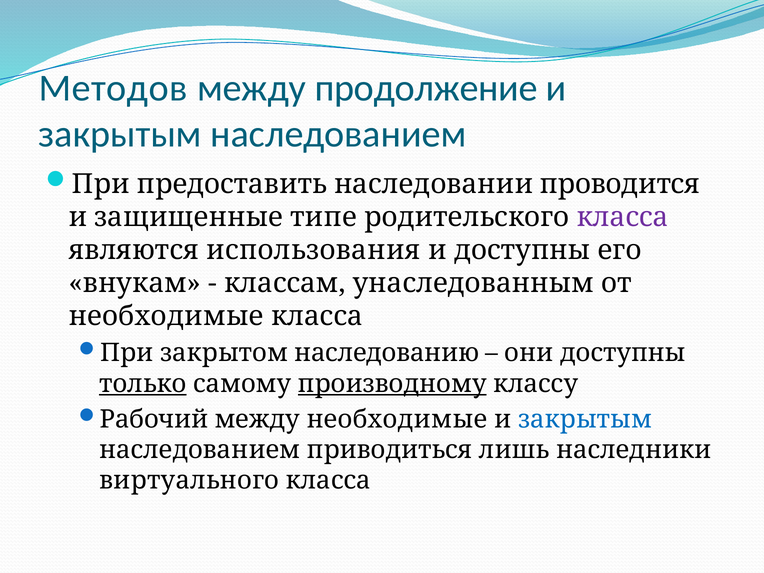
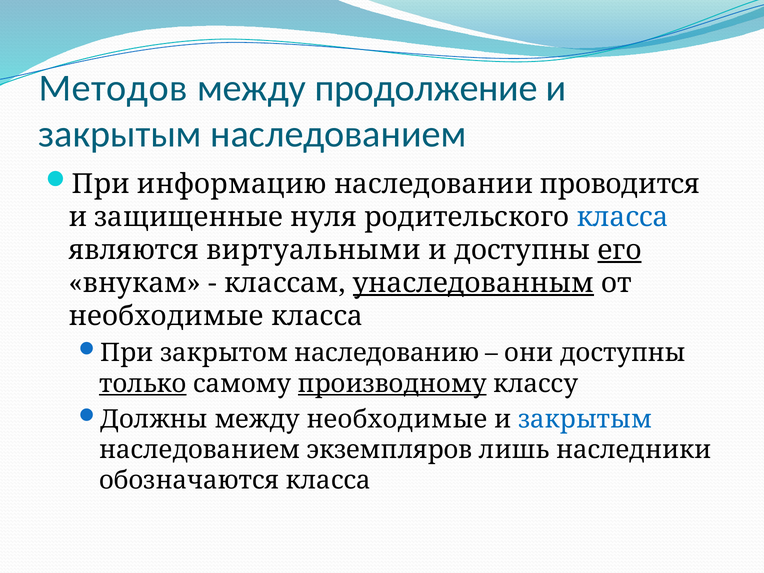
предоставить: предоставить -> информацию (232, 184)
типе: типе -> нуля (324, 217)
класса colour: purple -> blue (623, 217)
использования: использования -> виртуальными (314, 250)
его underline: none -> present (620, 250)
унаследованным underline: none -> present (473, 283)
Рабочий: Рабочий -> Должны (154, 419)
приводиться: приводиться -> экземпляров (390, 450)
виртуального: виртуального -> обозначаются (189, 480)
